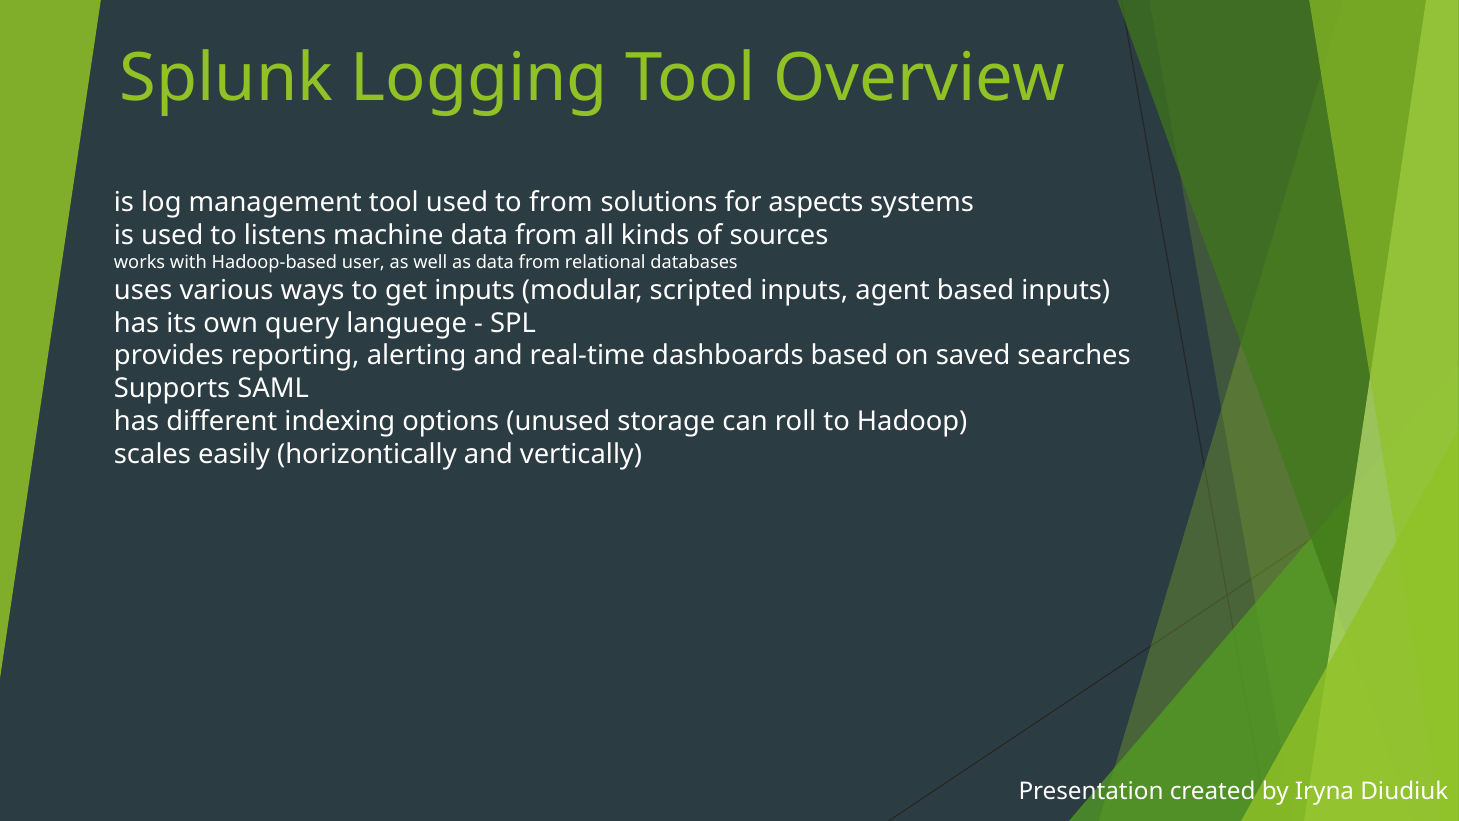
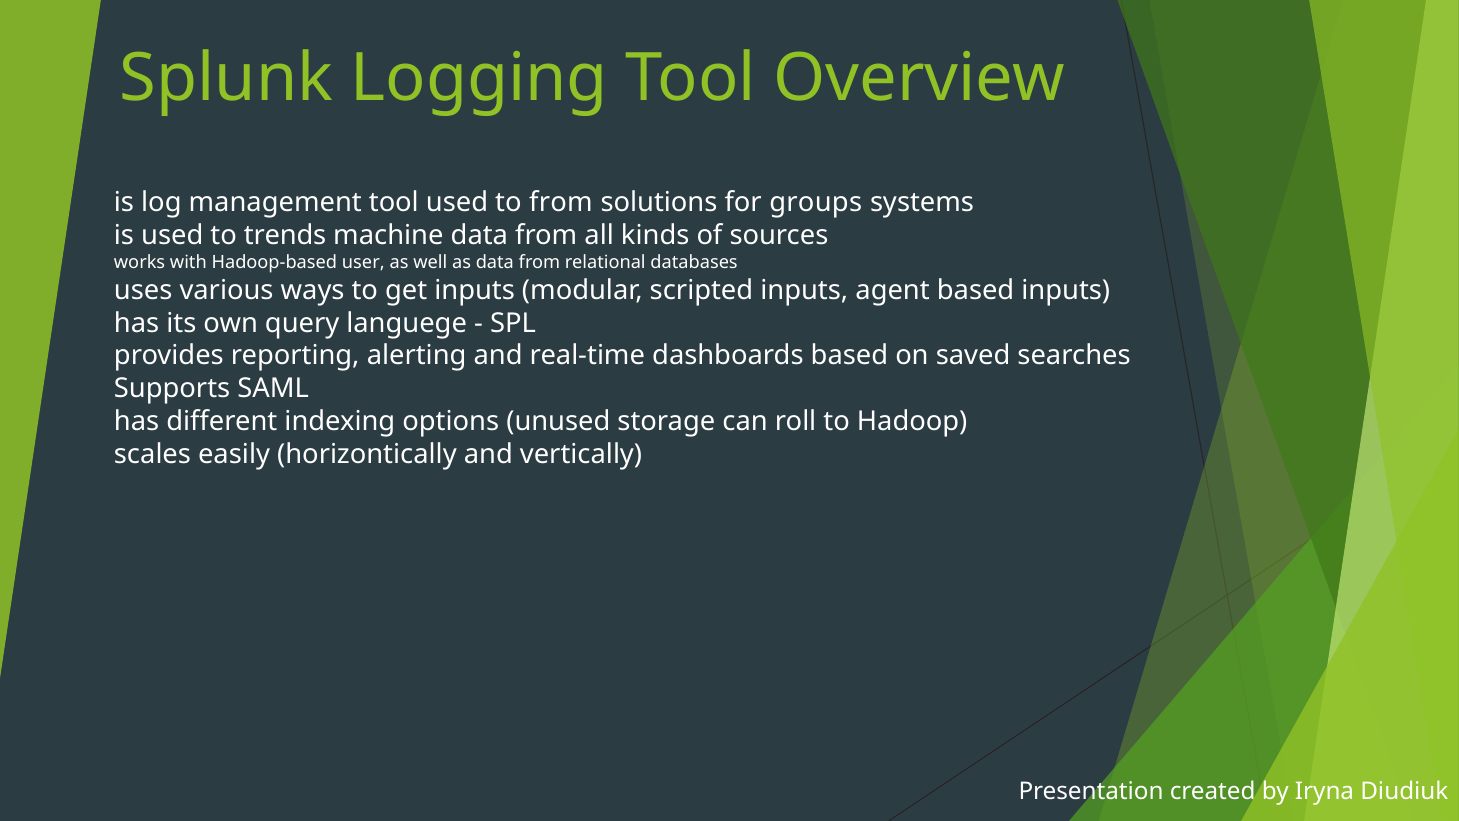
aspects: aspects -> groups (816, 202)
listens: listens -> trends (285, 235)
